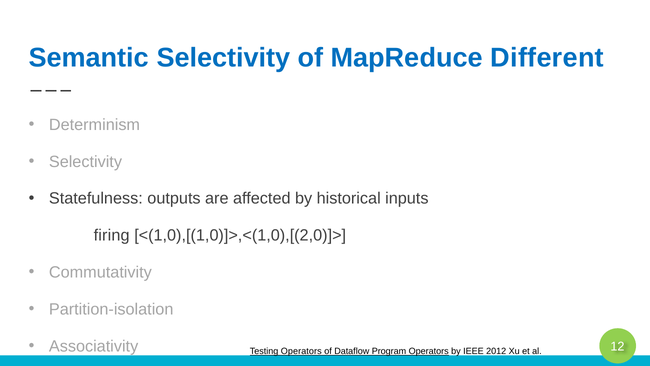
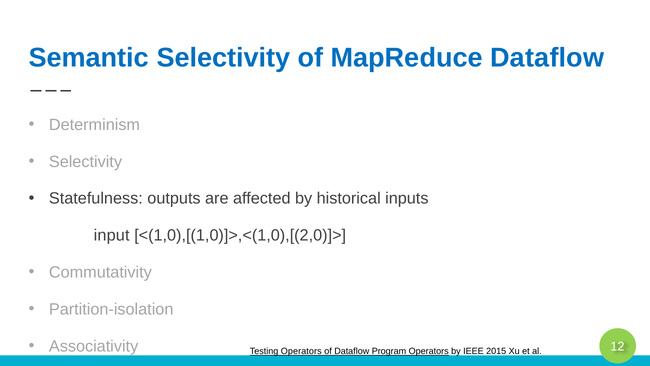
MapReduce Different: Different -> Dataflow (547, 58)
firing: firing -> input (112, 235)
2012: 2012 -> 2015 (496, 351)
